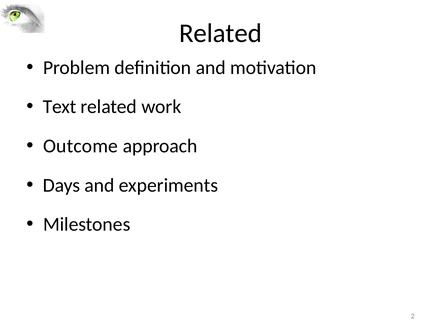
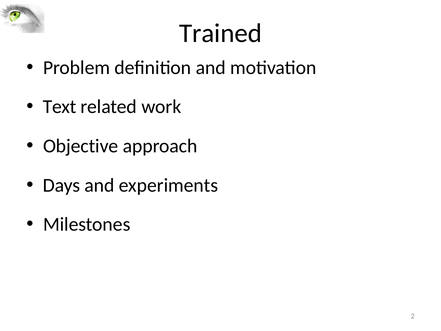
Related: Related -> Trained (220, 33)
Outcome: Outcome -> Objective (81, 146)
